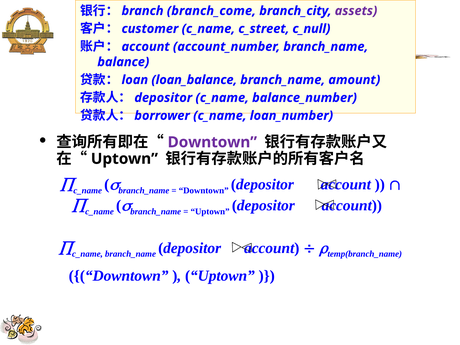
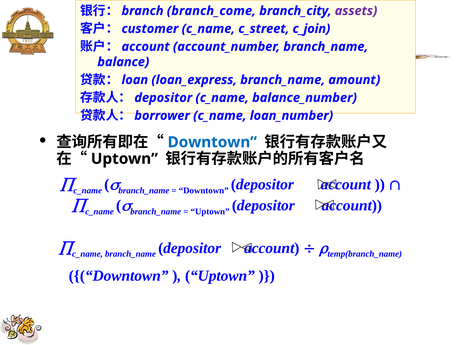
c_null: c_null -> c_join (311, 29)
loan_balance: loan_balance -> loan_express (194, 80)
Downtown colour: purple -> blue (212, 142)
